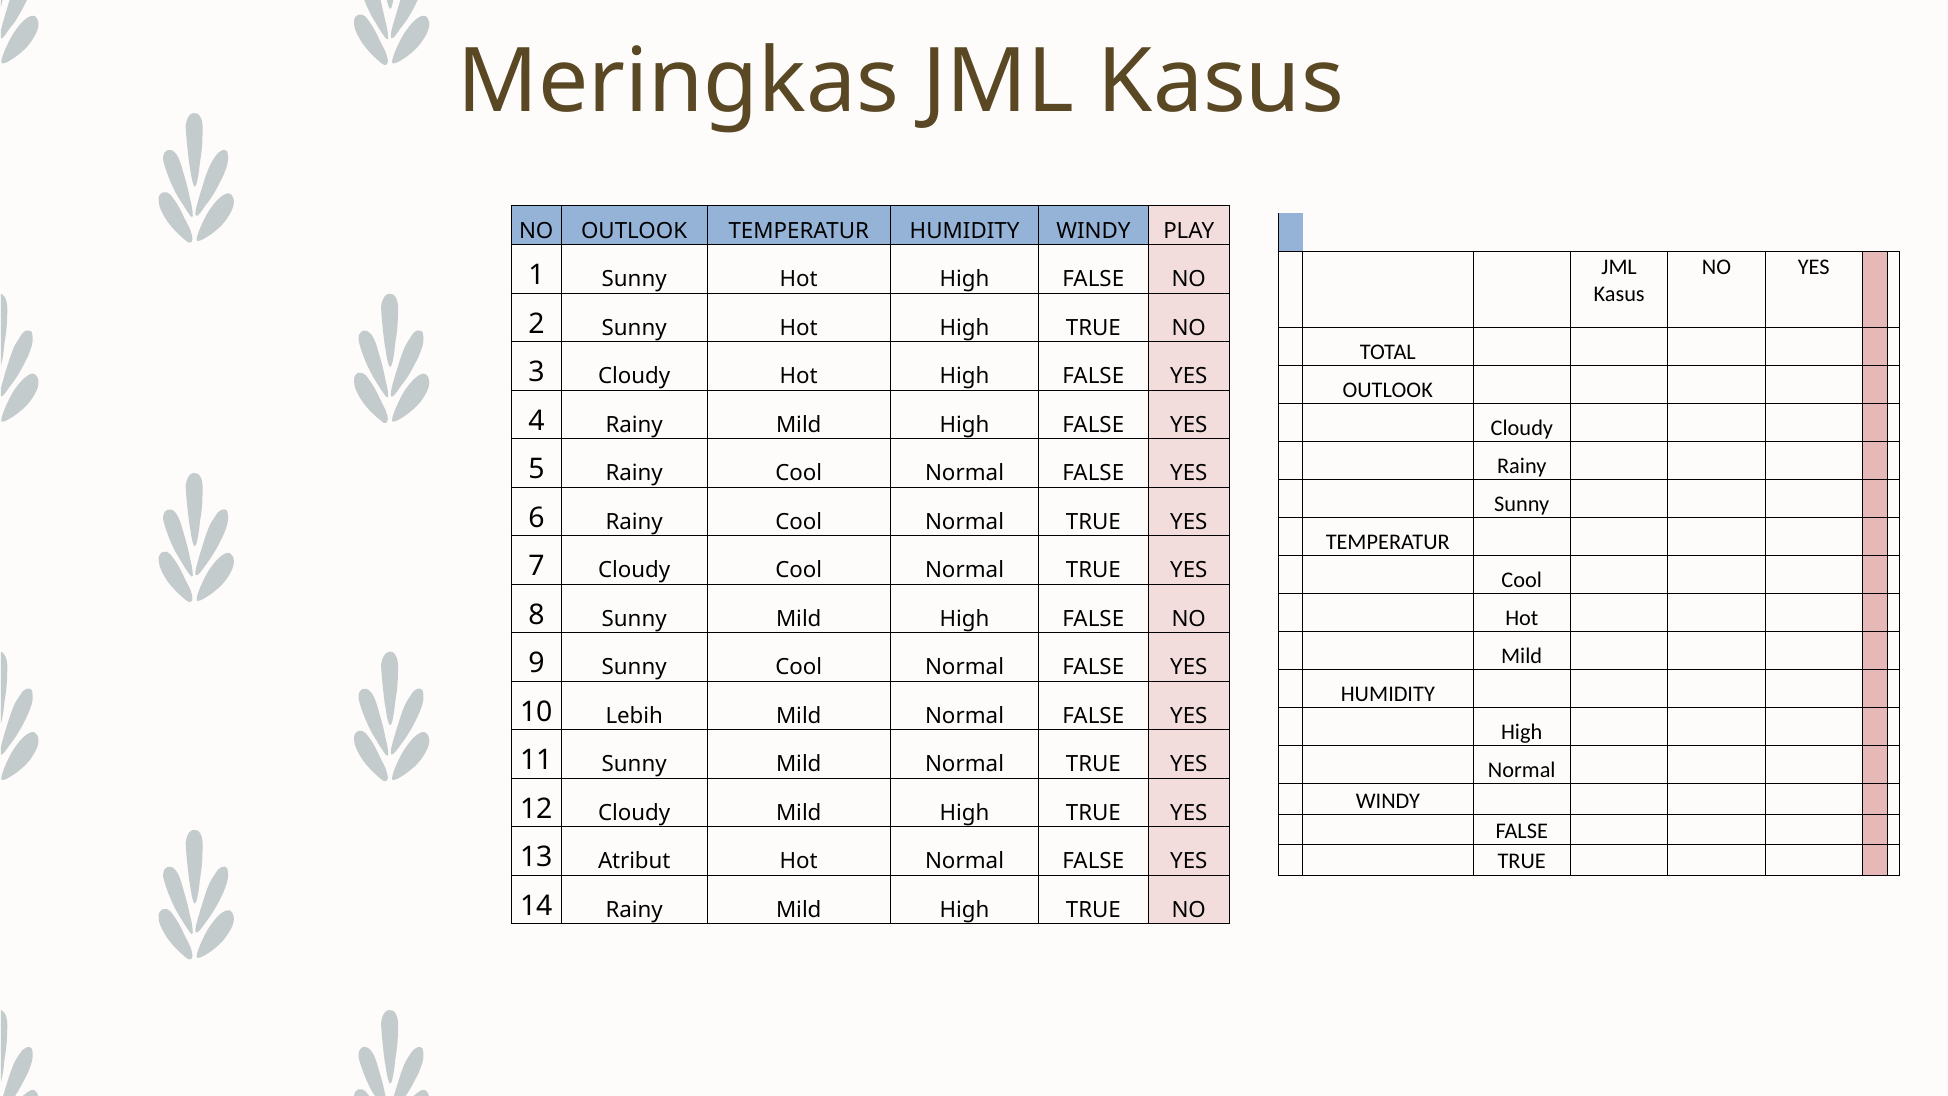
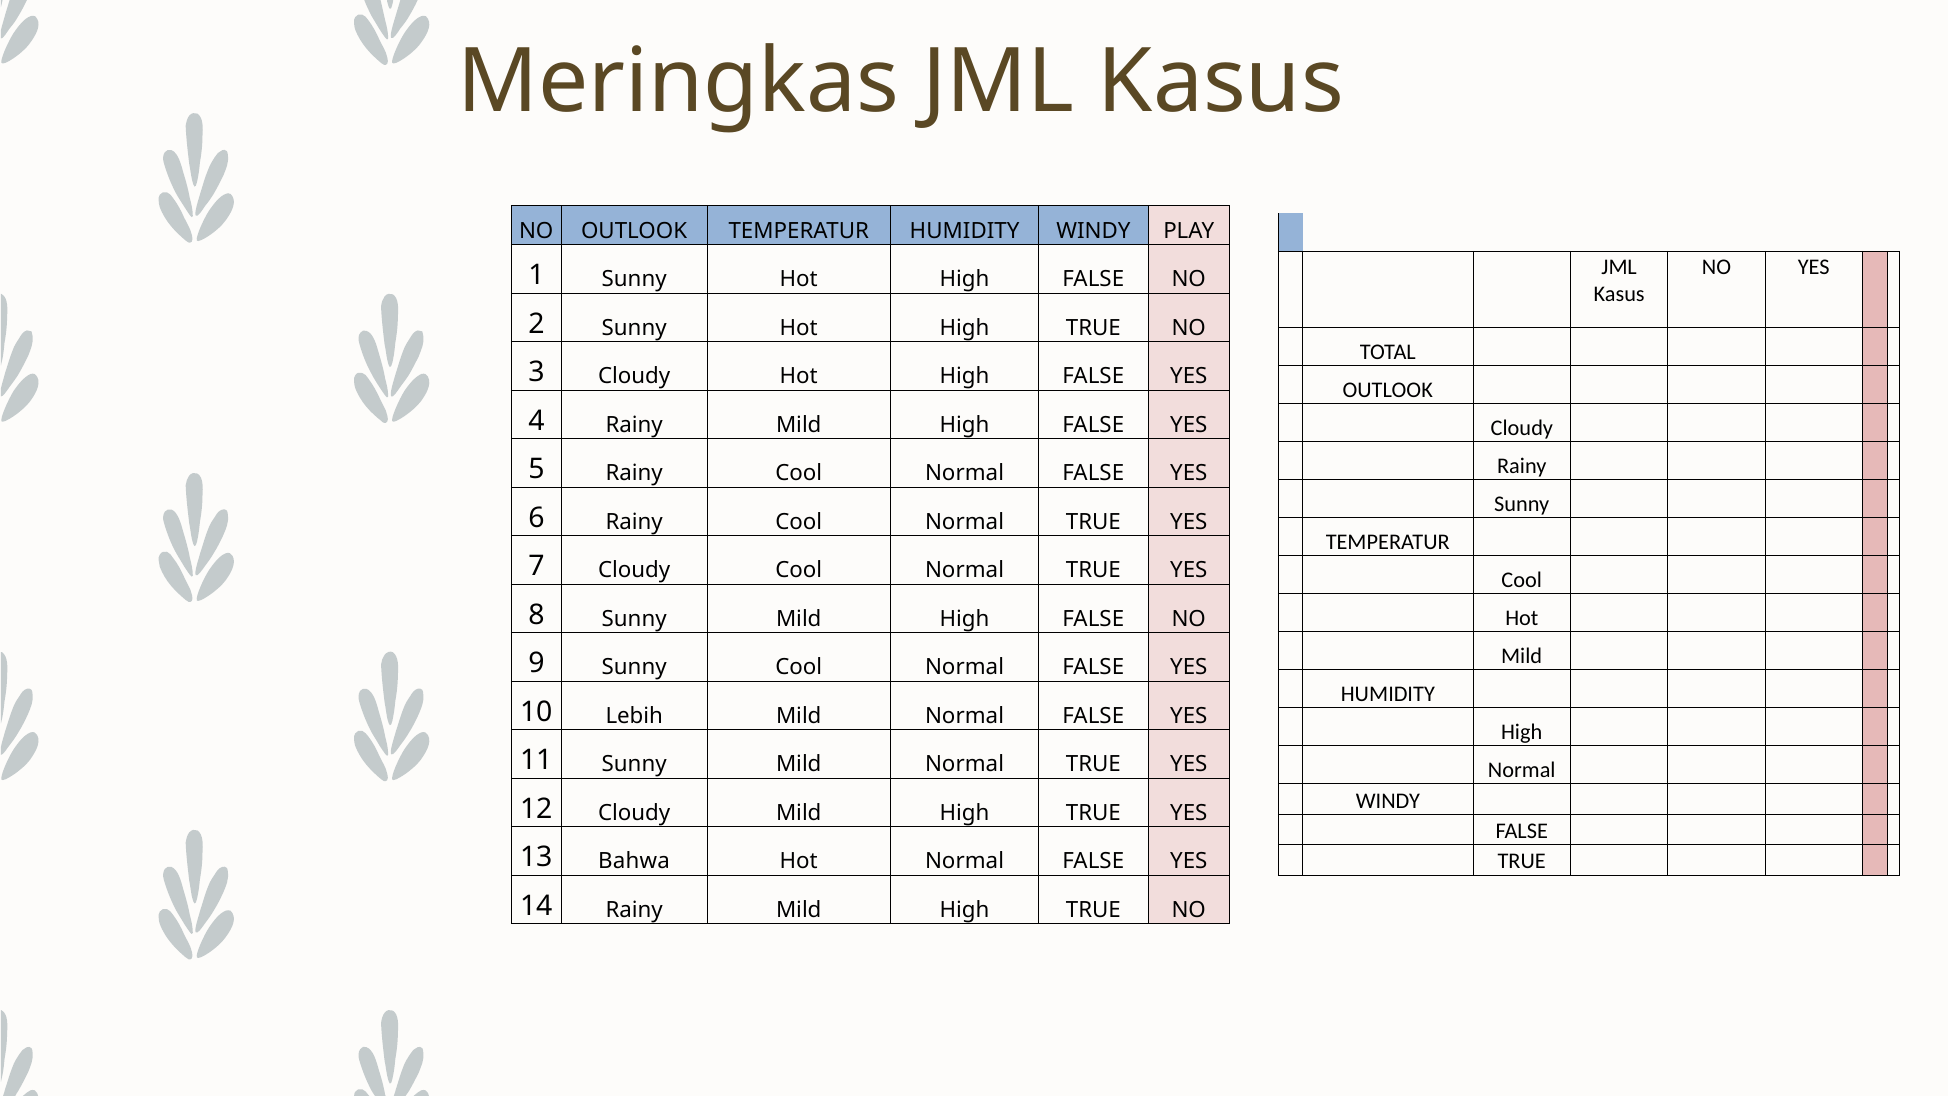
Atribut: Atribut -> Bahwa (634, 861)
